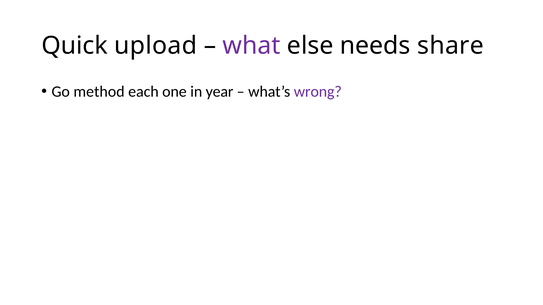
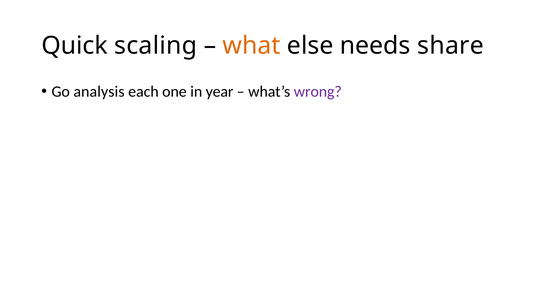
upload: upload -> scaling (156, 46)
what colour: purple -> orange (252, 46)
method: method -> analysis (99, 92)
